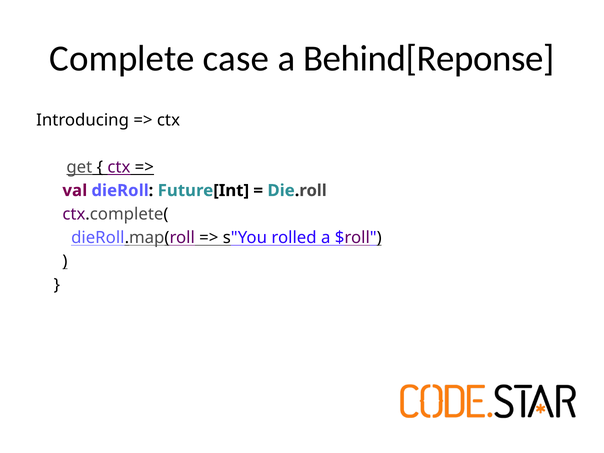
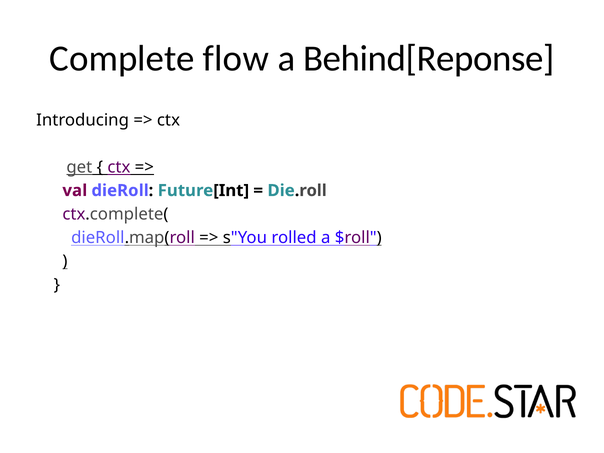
case: case -> flow (236, 58)
